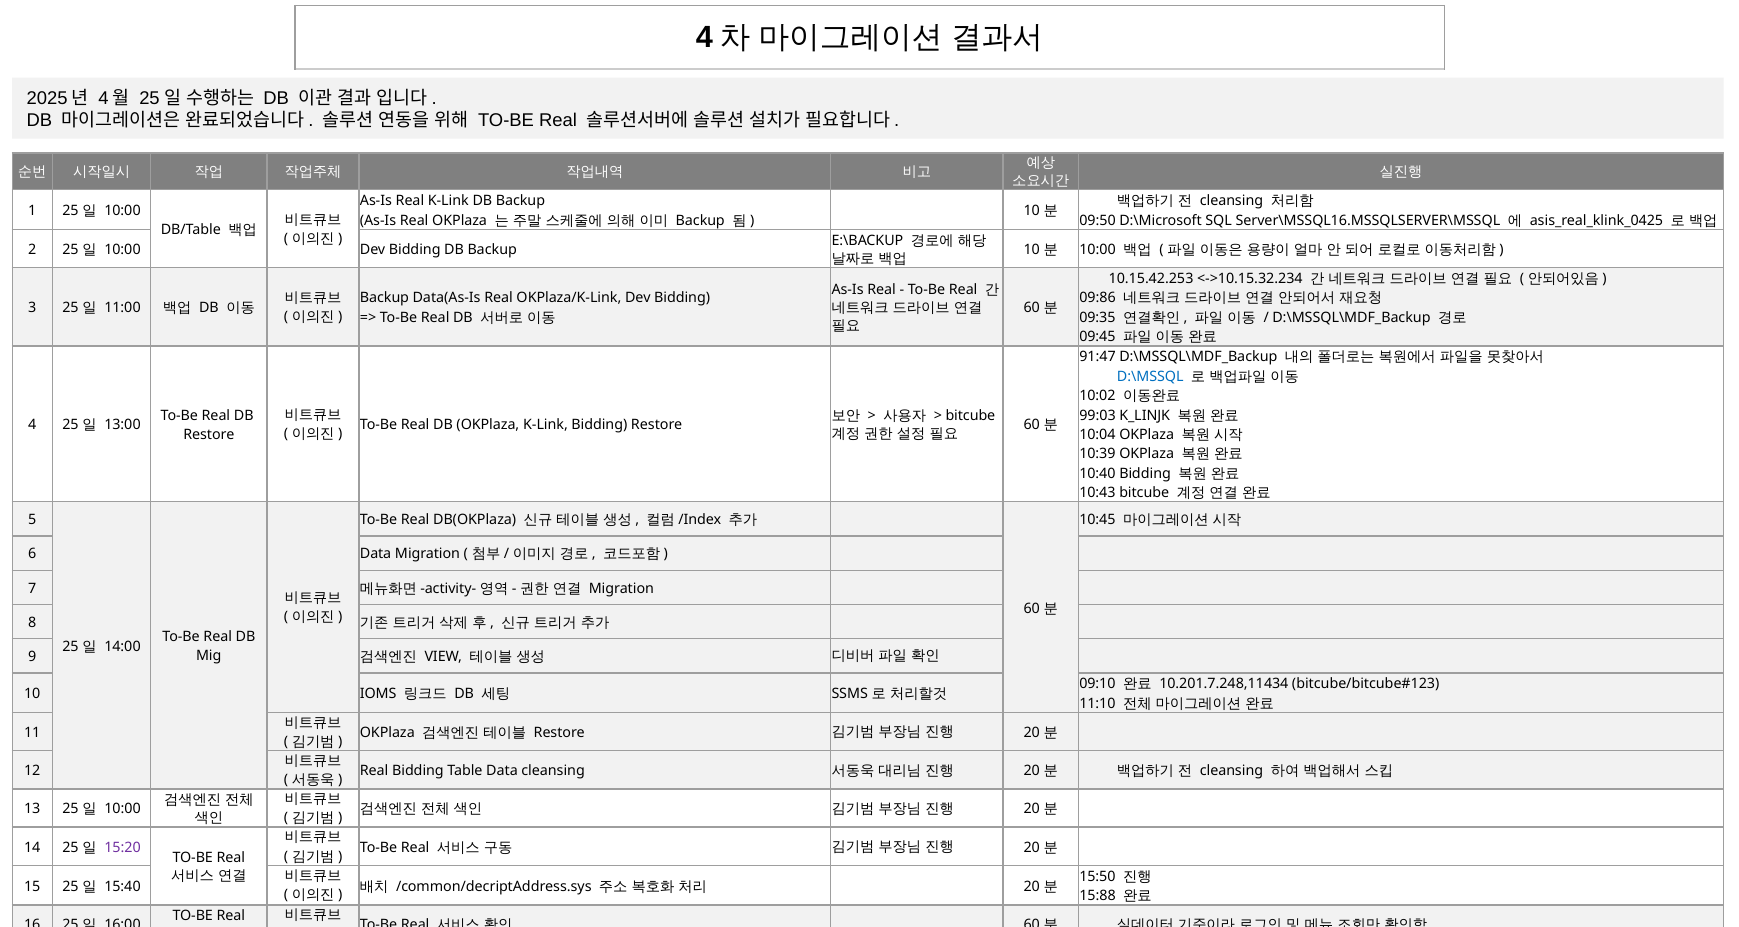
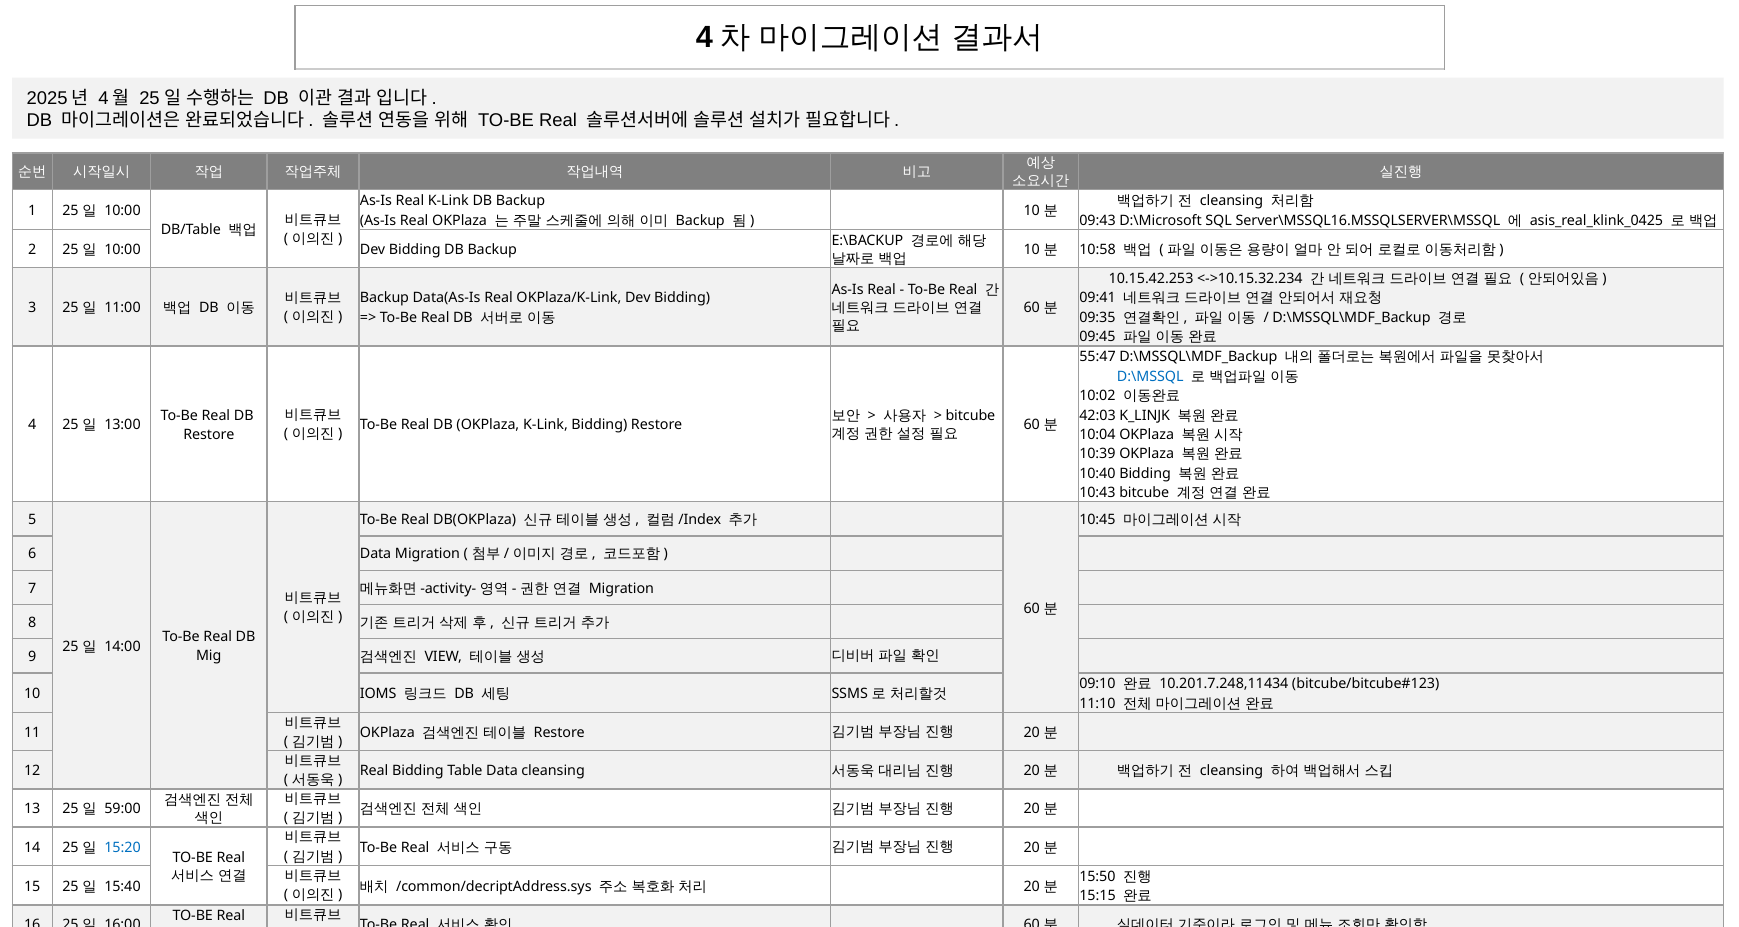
09:50: 09:50 -> 09:43 (1097, 221)
10:00: 10:00 -> 10:58 (1097, 250)
09:86: 09:86 -> 09:41 (1097, 298)
91:47: 91:47 -> 55:47 (1097, 357)
99:03: 99:03 -> 42:03 (1097, 415)
10:00: 10:00 -> 59:00 (123, 810)
15:20 colour: purple -> blue (123, 848)
15:88: 15:88 -> 15:15 (1097, 896)
